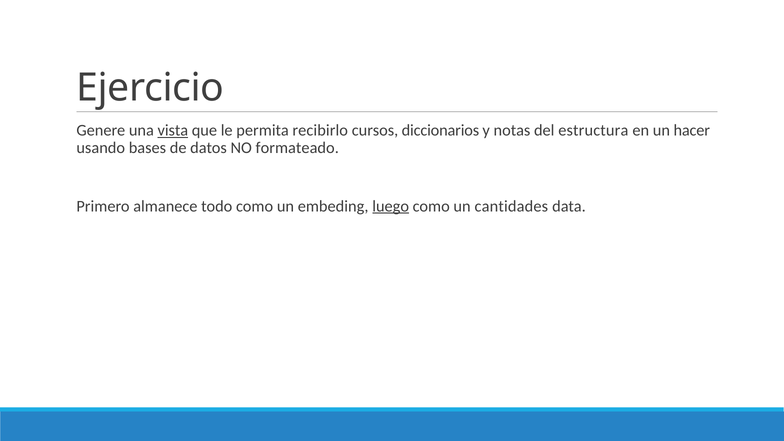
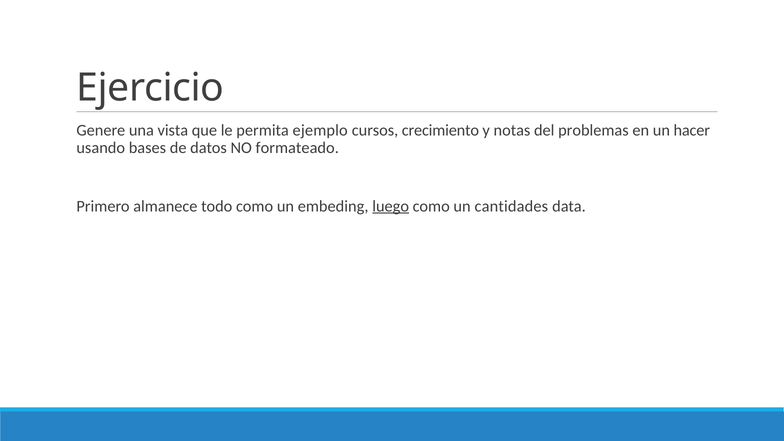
vista underline: present -> none (173, 130)
recibirlo: recibirlo -> ejemplo (320, 130)
diccionarios: diccionarios -> crecimiento (440, 130)
estructura: estructura -> problemas (593, 130)
